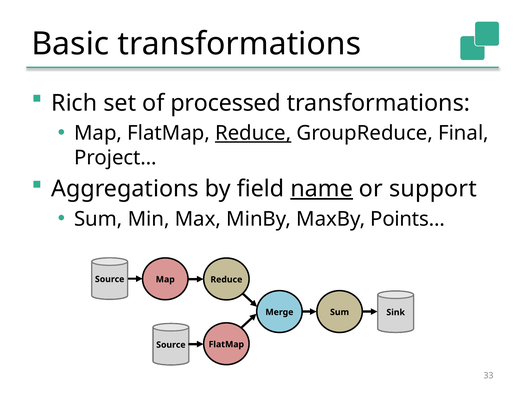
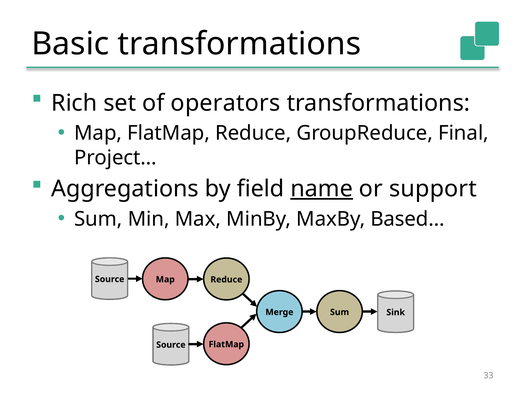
processed: processed -> operators (225, 103)
Reduce underline: present -> none (253, 133)
Points…: Points… -> Based… (408, 219)
